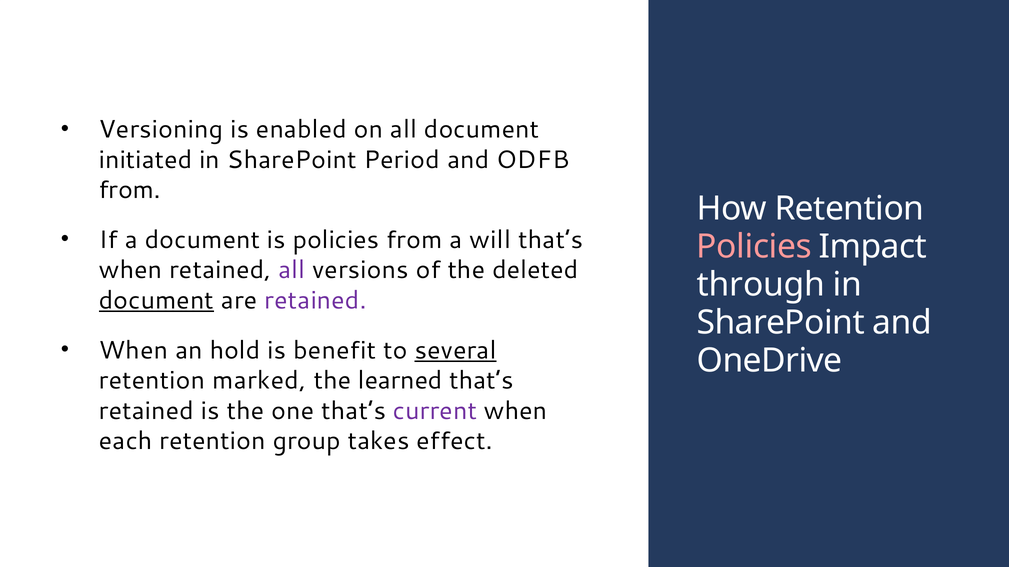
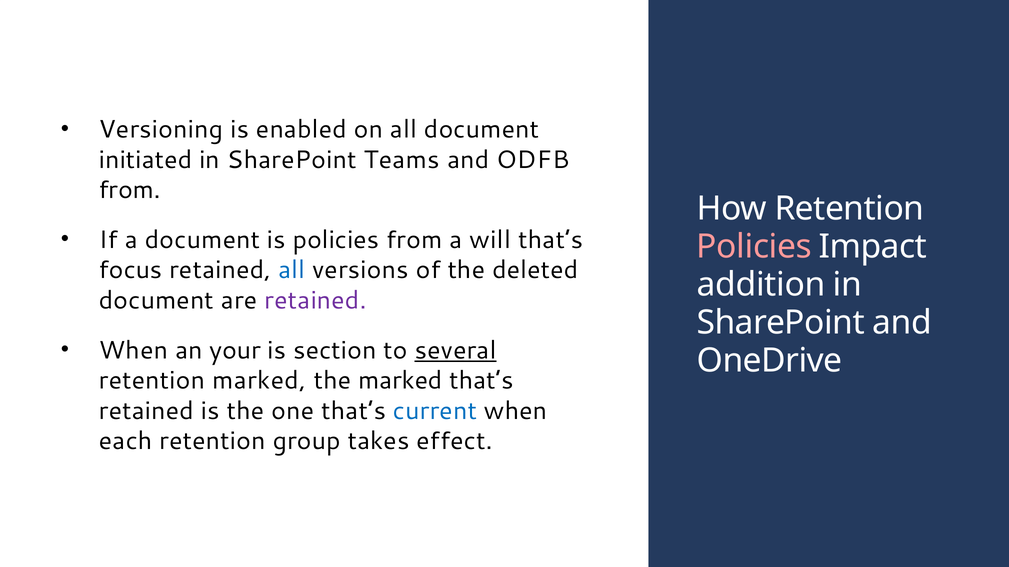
Period: Period -> Teams (402, 160)
when: when -> focus (131, 270)
all colour: purple -> blue (292, 270)
through: through -> addition (761, 285)
document underline: present -> none (156, 301)
hold: hold -> your (235, 351)
benefit: benefit -> section (335, 351)
the learned: learned -> marked (400, 381)
current colour: purple -> blue (435, 411)
